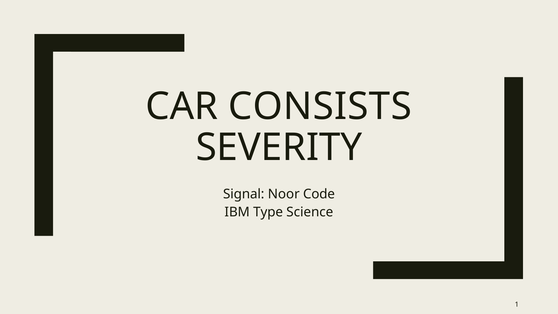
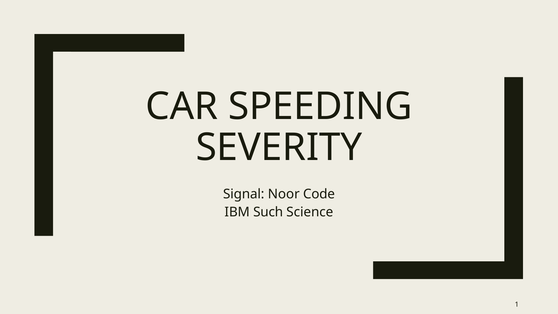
CONSISTS: CONSISTS -> SPEEDING (320, 107)
Type: Type -> Such (268, 212)
